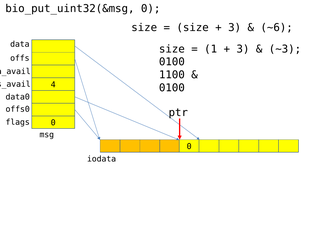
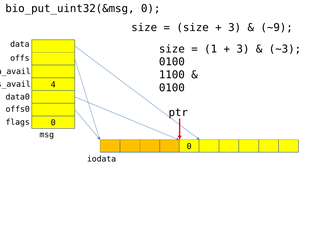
~6: ~6 -> ~9 (277, 28)
